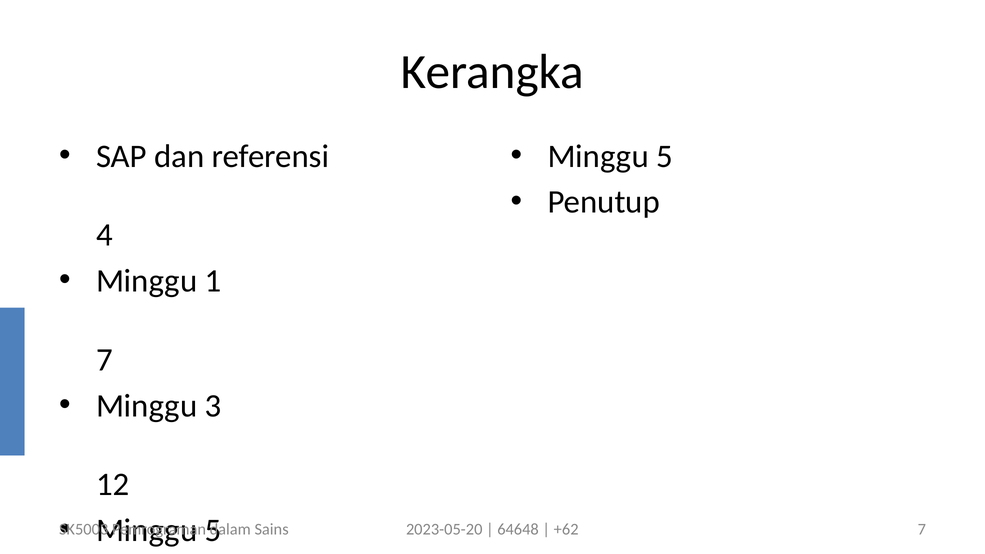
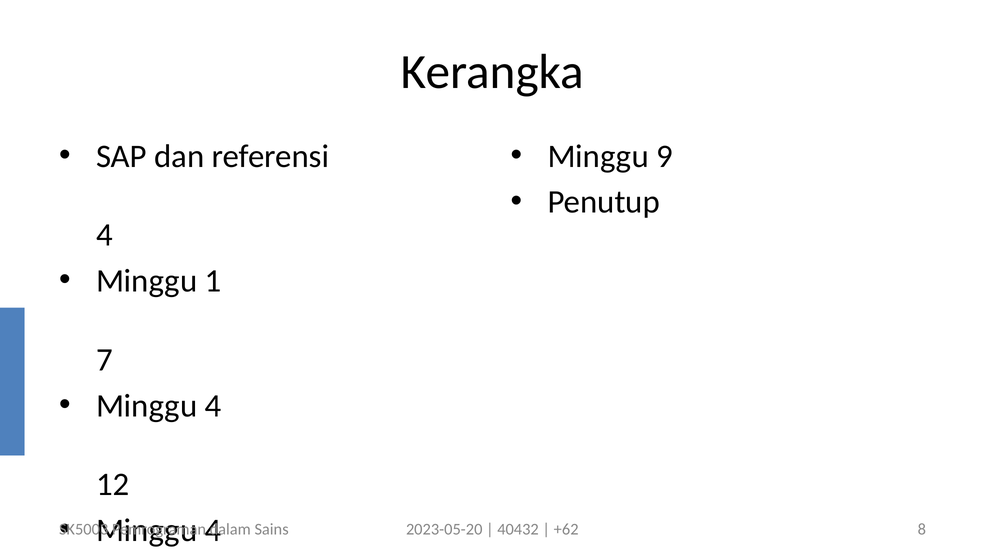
5: 5 -> 9 (664, 156)
3: 3 -> 4 (213, 406)
5: 5 -> 4 (213, 530)
64648: 64648 -> 40432 (518, 529)
+62 7: 7 -> 8 (922, 529)
